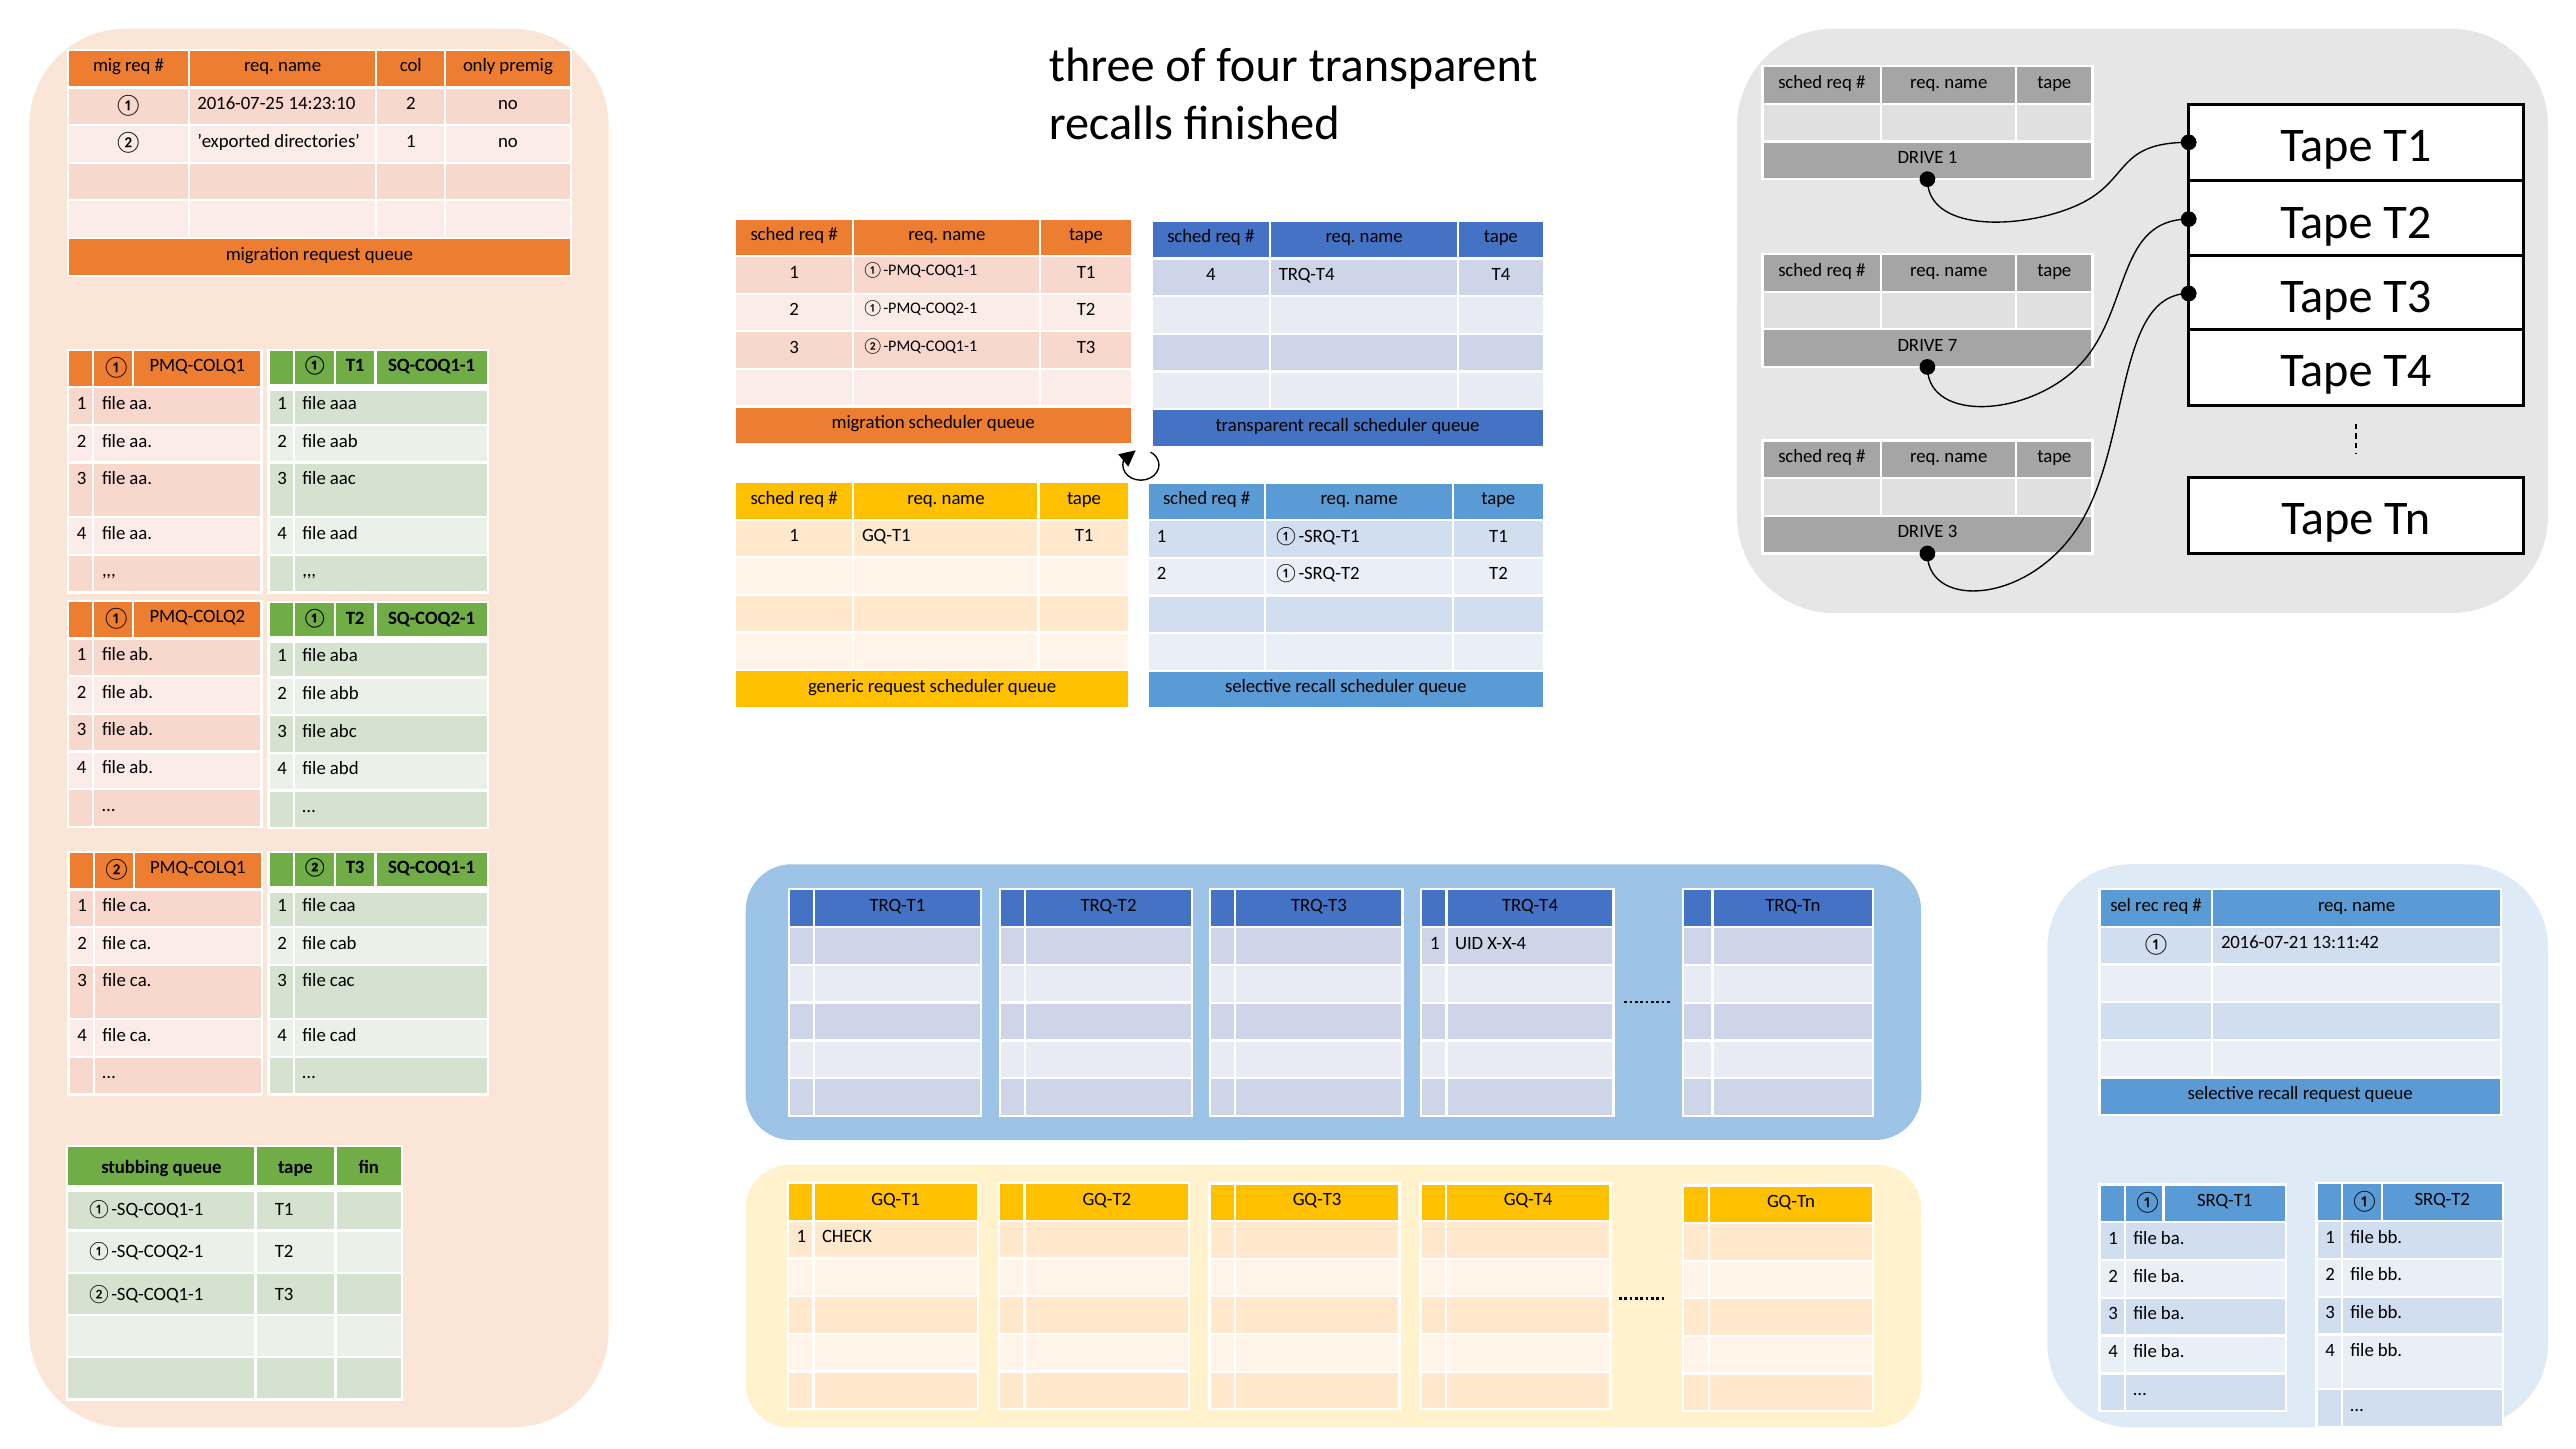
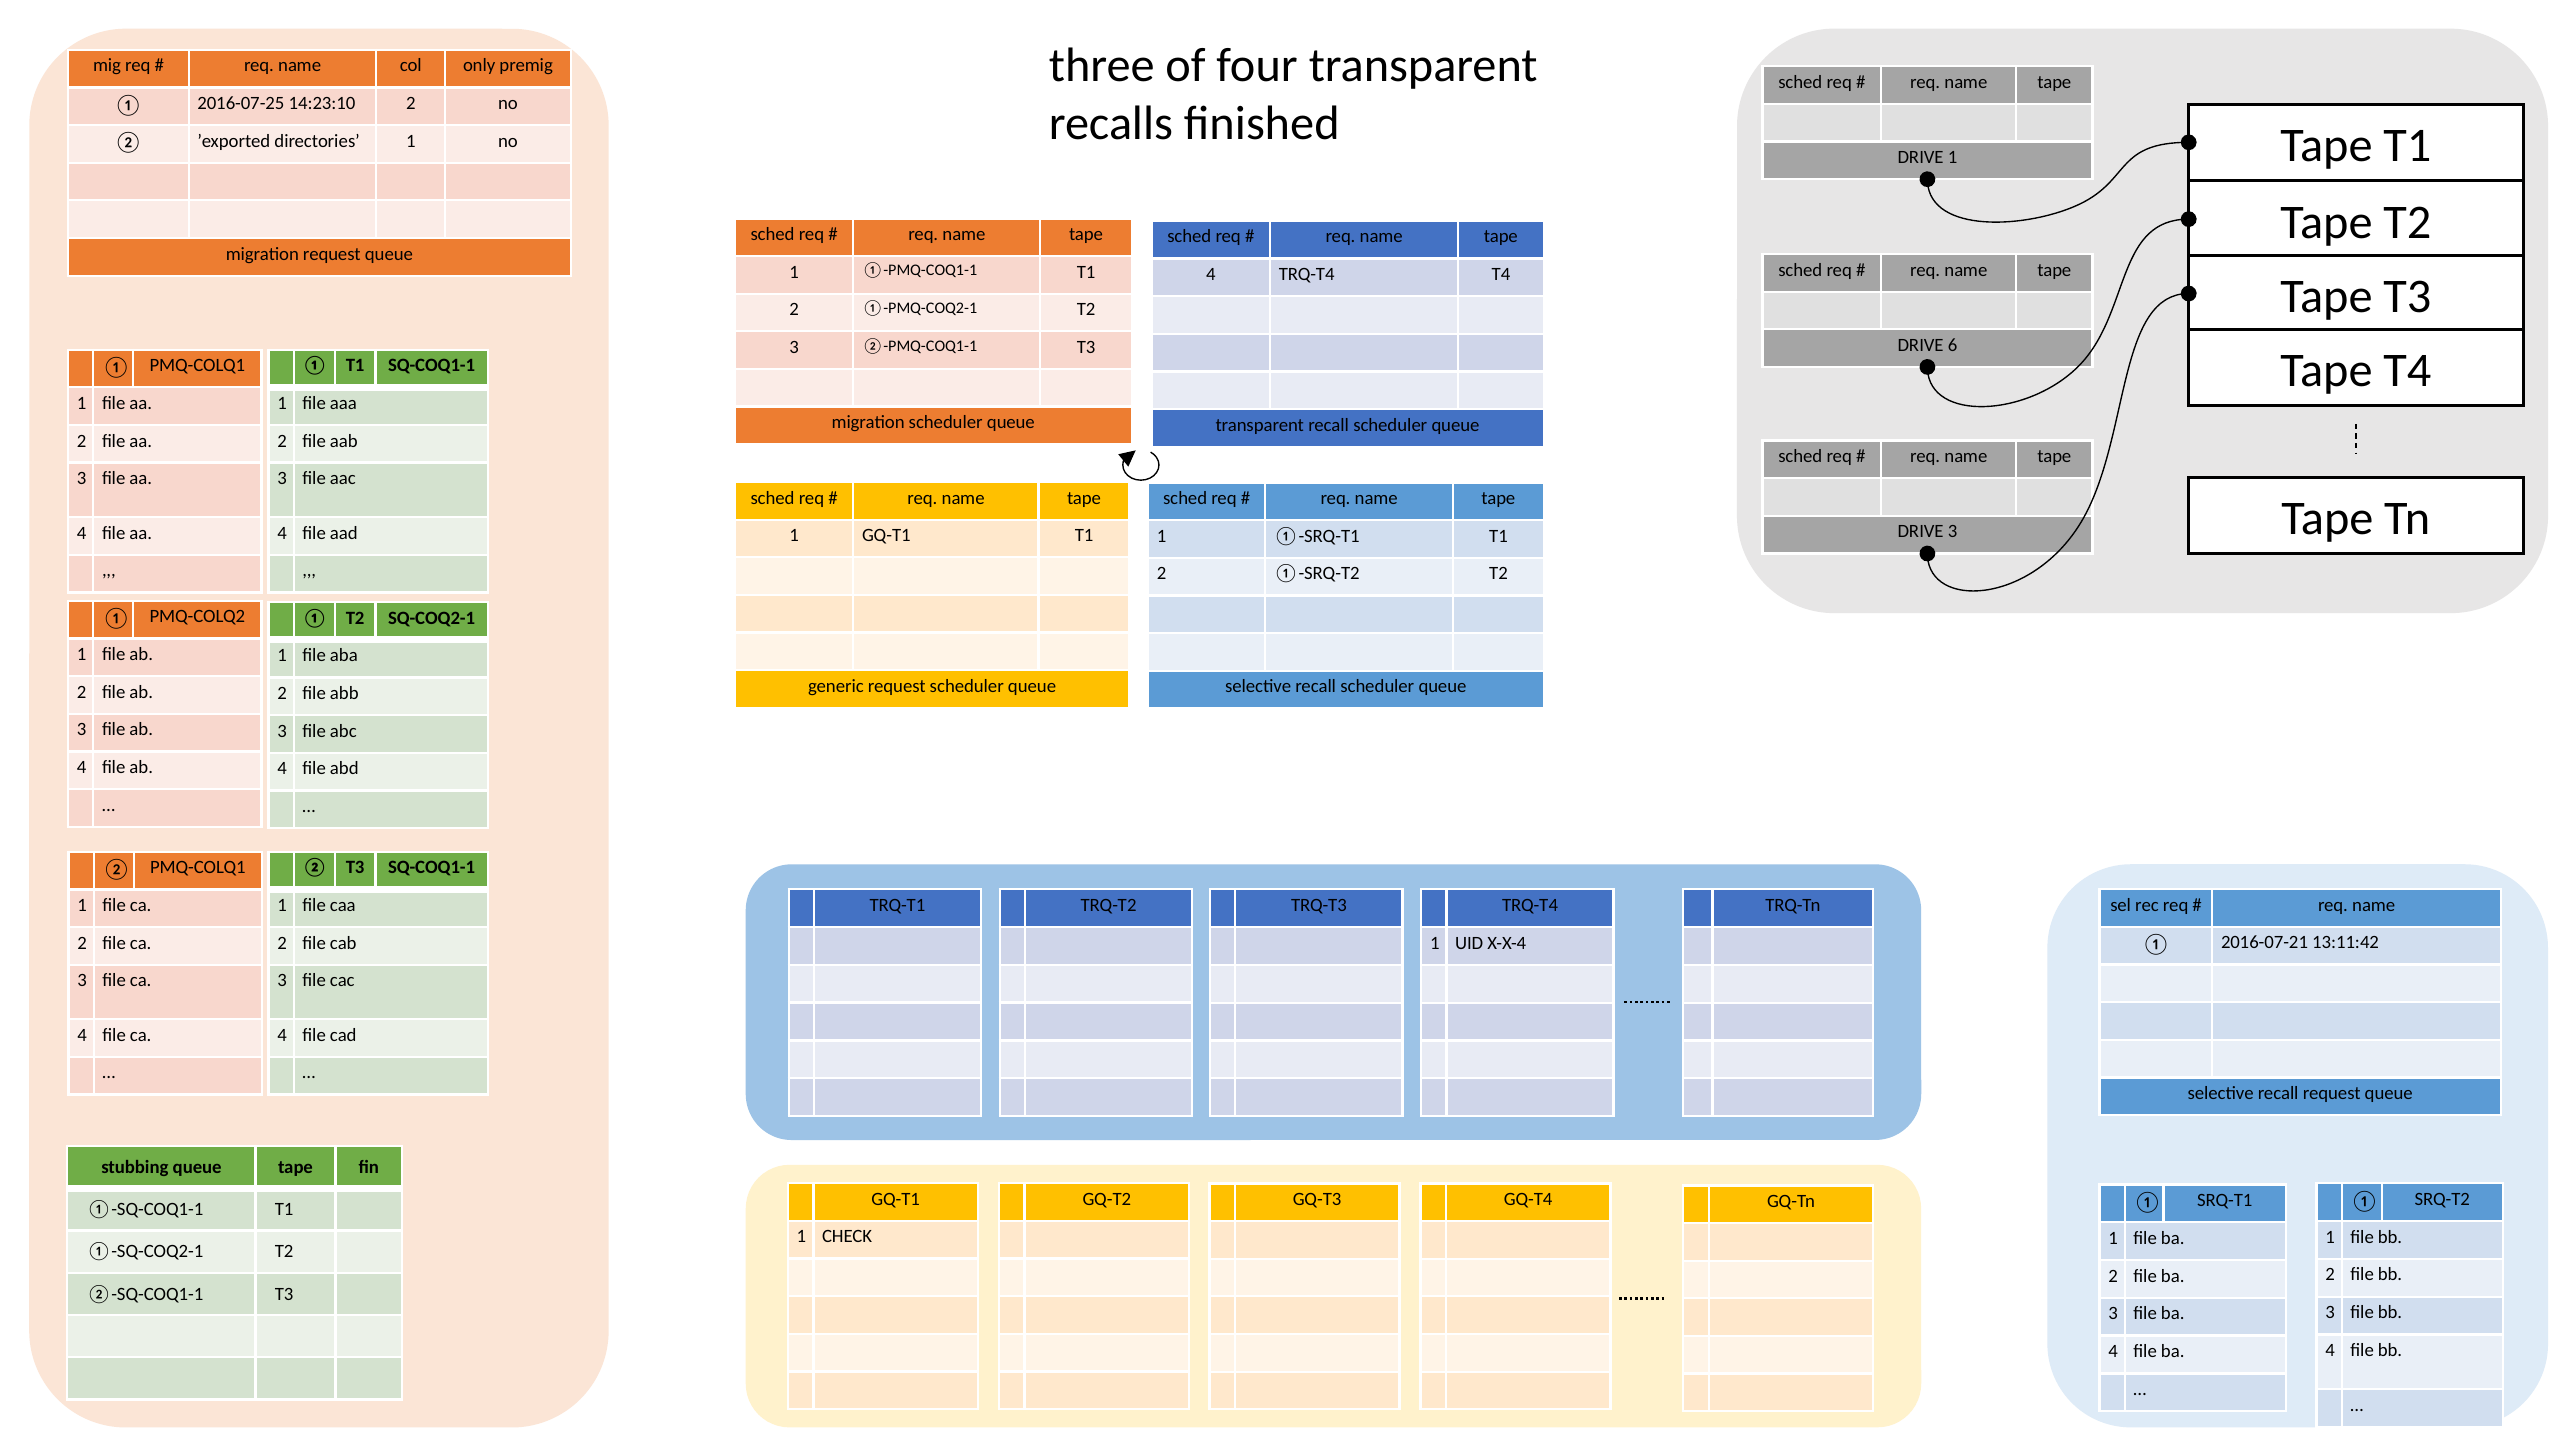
7: 7 -> 6 (1953, 345)
